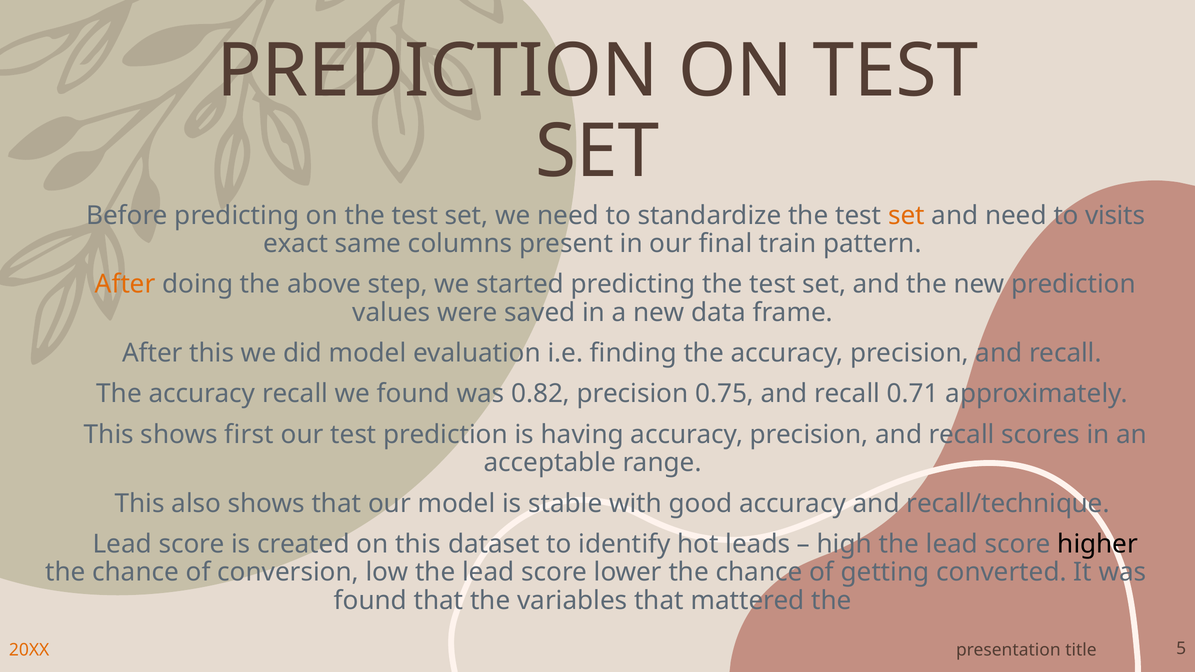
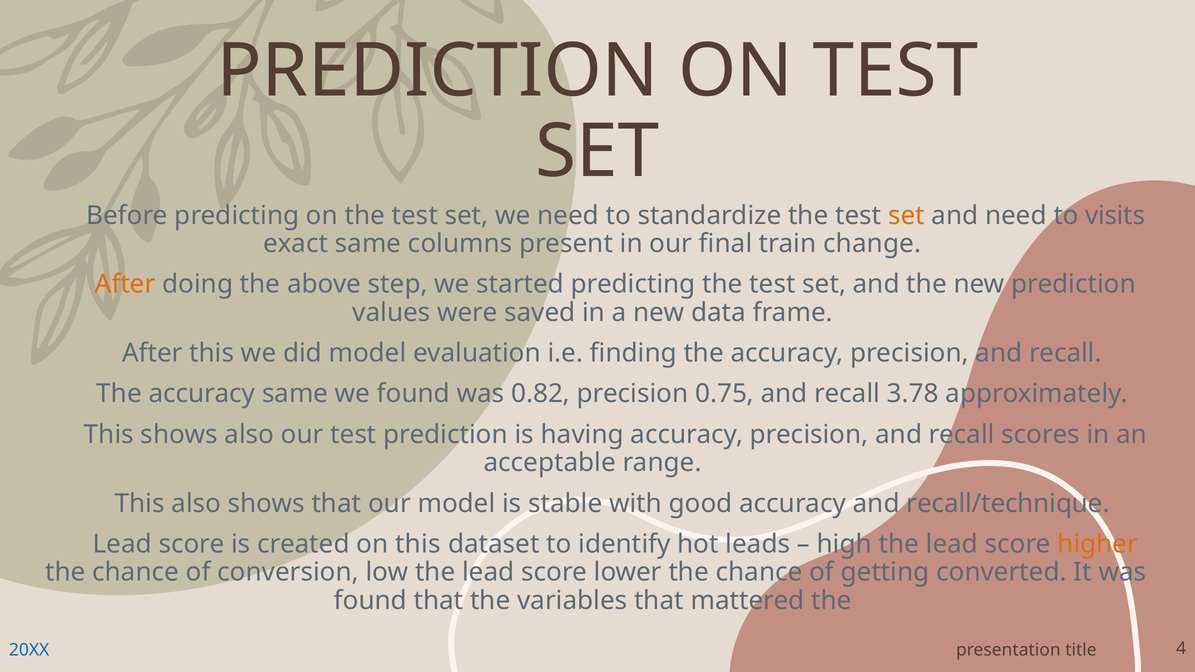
pattern: pattern -> change (872, 244)
accuracy recall: recall -> same (295, 394)
0.71: 0.71 -> 3.78 (913, 394)
shows first: first -> also (249, 435)
higher colour: black -> orange (1098, 544)
20XX colour: orange -> blue (29, 650)
5: 5 -> 4 (1181, 649)
